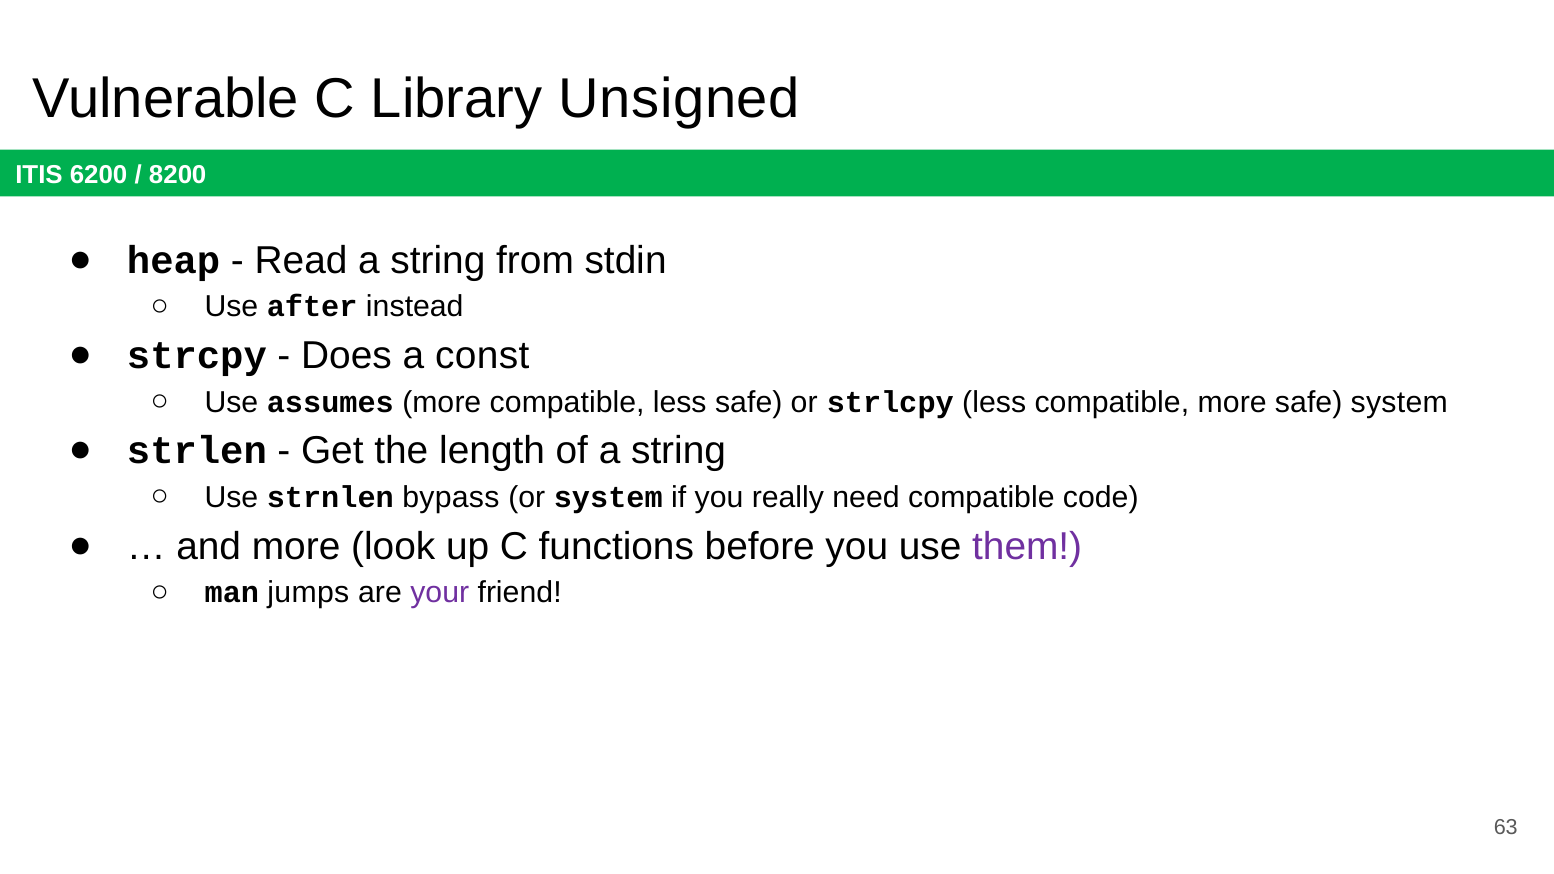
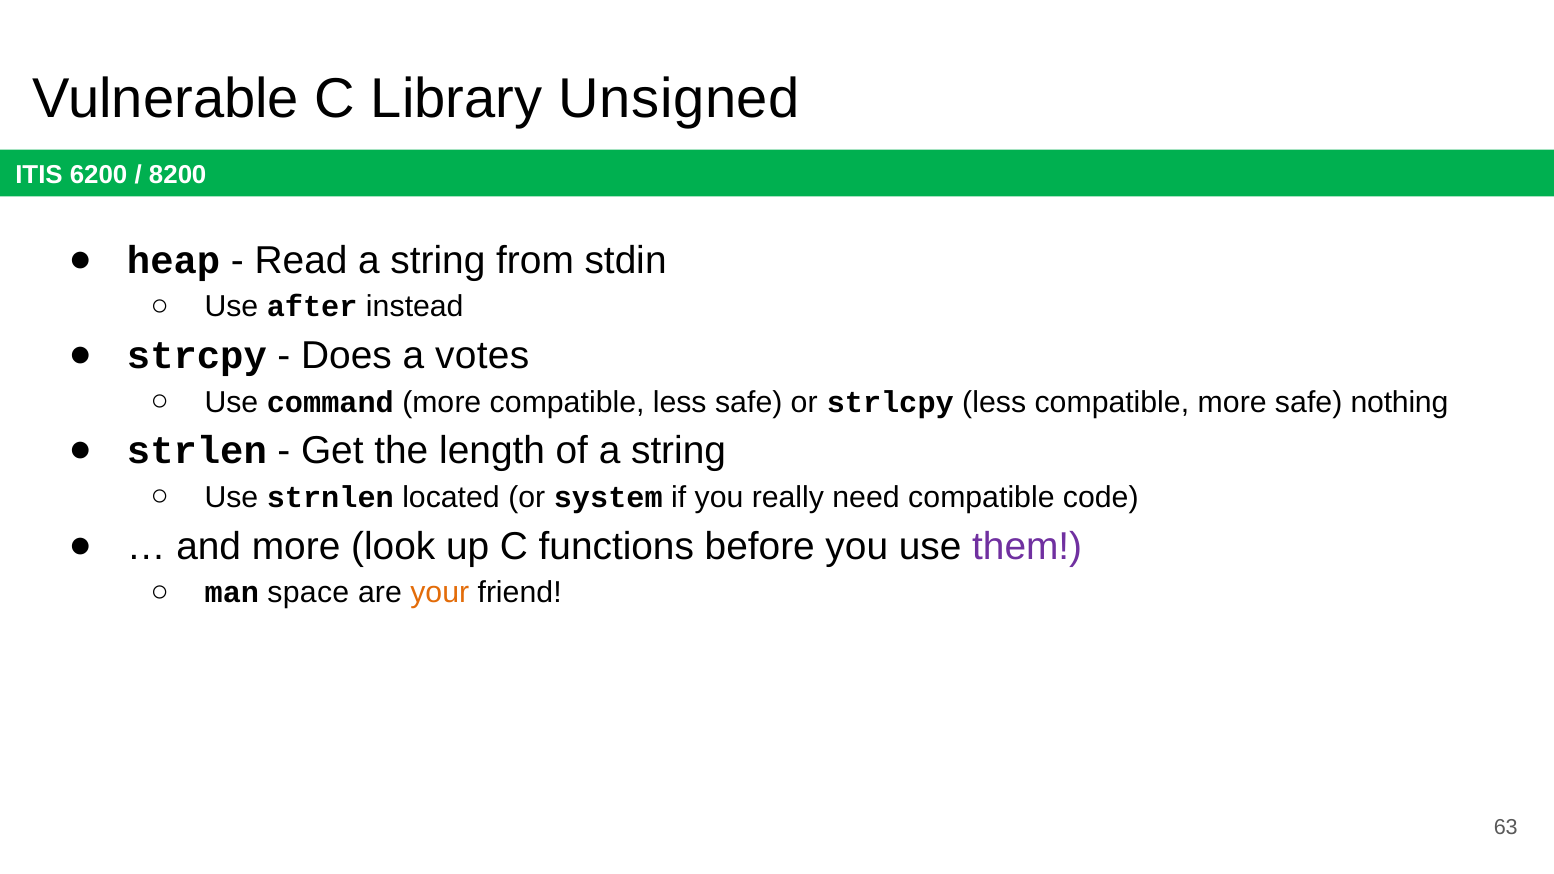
const: const -> votes (482, 356)
assumes: assumes -> command (330, 402)
safe system: system -> nothing (1400, 402)
bypass: bypass -> located (451, 498)
jumps: jumps -> space (308, 593)
your colour: purple -> orange (440, 593)
